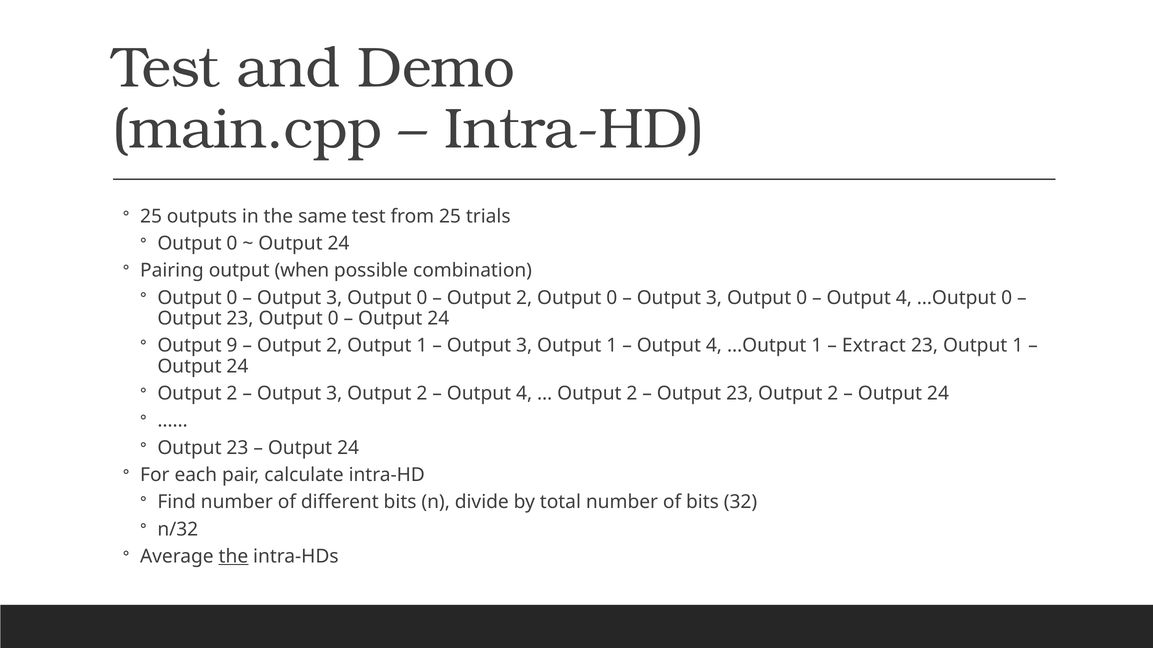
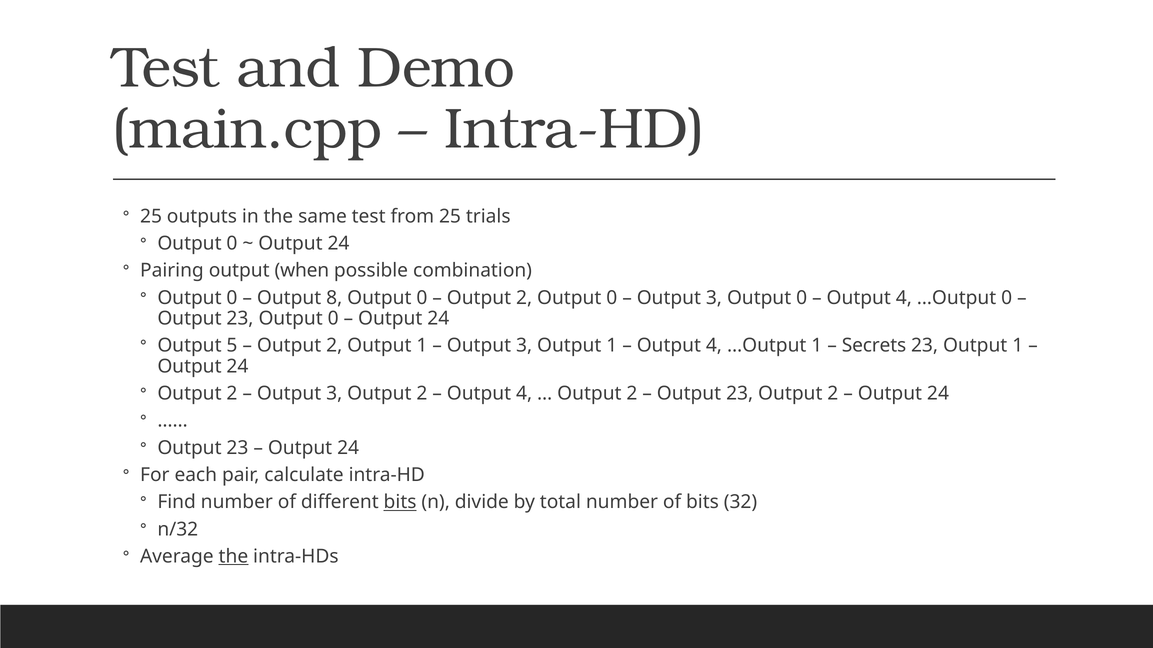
3: 3 -> 8 (334, 298)
9: 9 -> 5 (232, 346)
Extract: Extract -> Secrets (874, 346)
bits underline: none -> present (400, 503)
